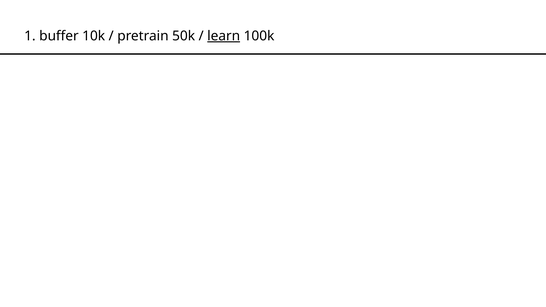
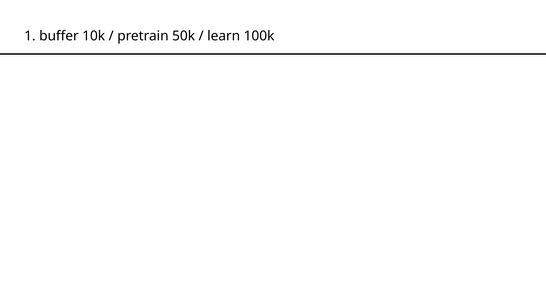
learn underline: present -> none (224, 36)
